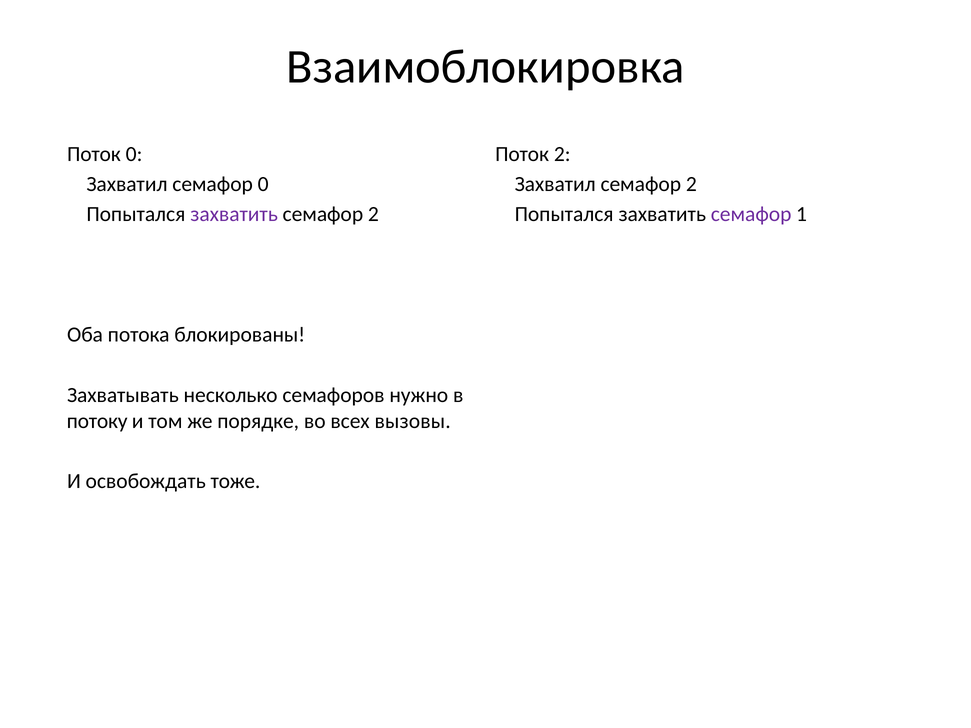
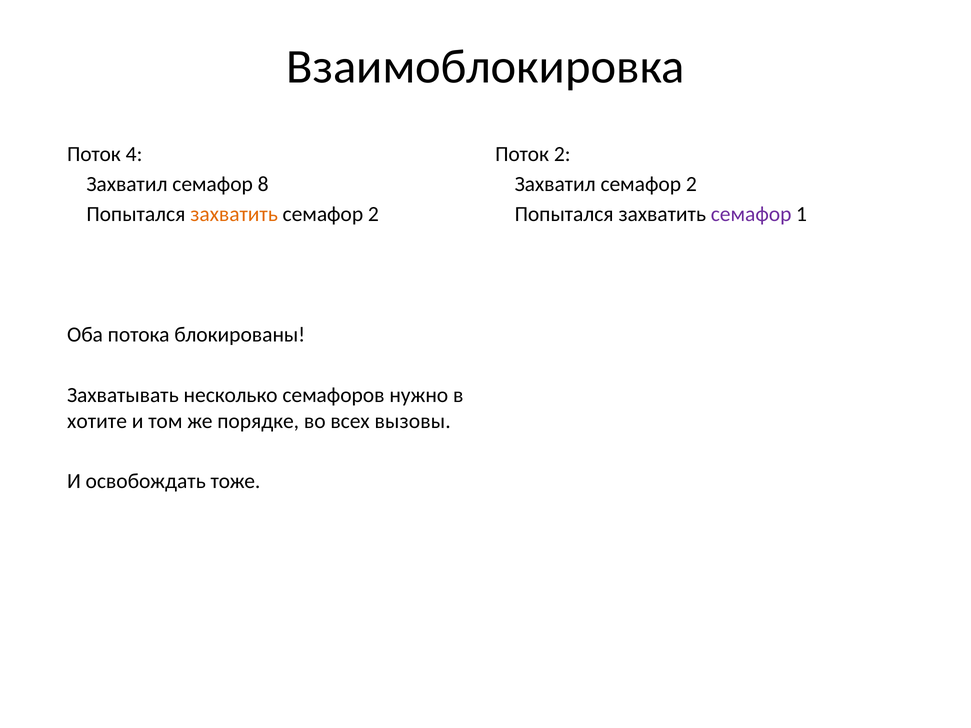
Поток 0: 0 -> 4 (134, 154)
семафор 0: 0 -> 8 (263, 184)
захватить colour: purple -> orange (234, 214)
потоку: потоку -> хотите (97, 421)
